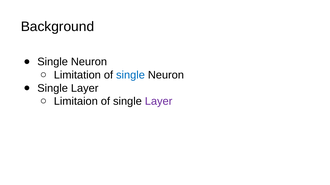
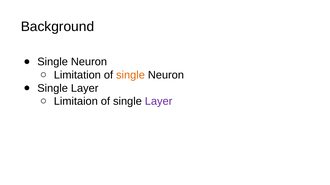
single colour: blue -> orange (130, 75)
